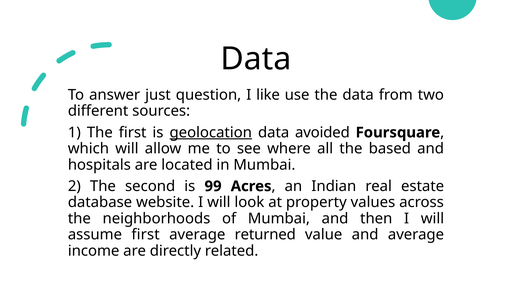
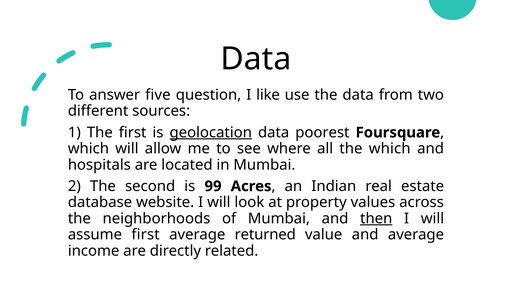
just: just -> five (158, 95)
avoided: avoided -> poorest (322, 133)
the based: based -> which (390, 149)
then underline: none -> present (376, 218)
